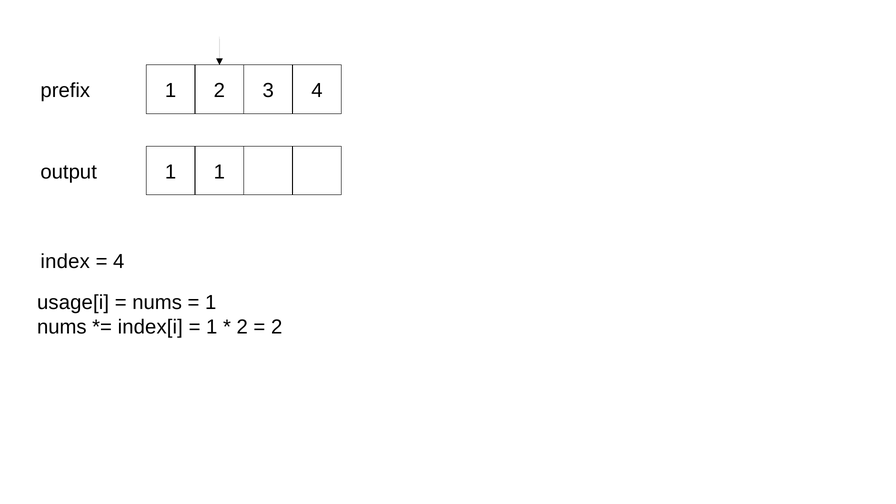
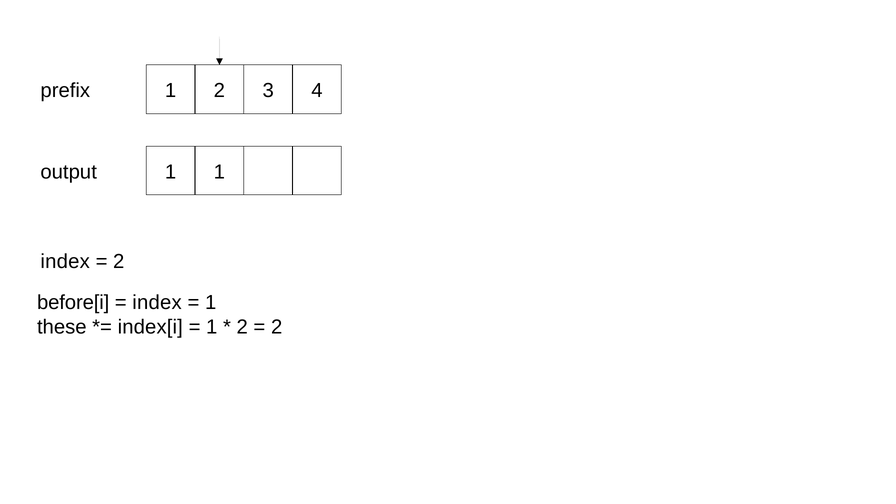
4: 4 -> 2 (119, 261)
usage[i: usage[i -> before[i (73, 303)
nums: nums -> index (157, 303)
nums: nums -> these (62, 327)
